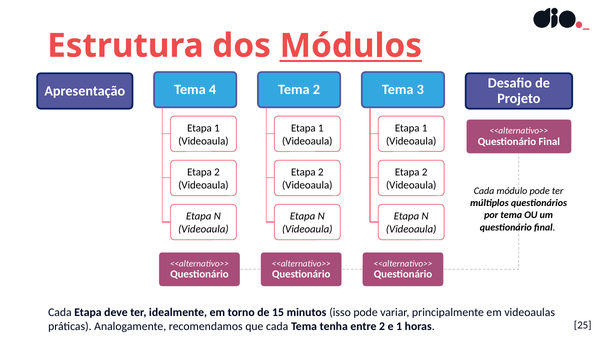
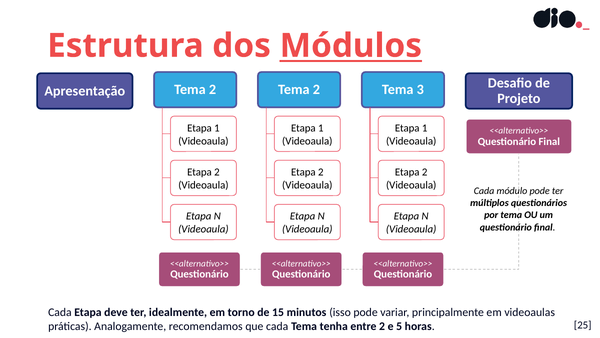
4: 4 -> 2 (212, 89)
e 1: 1 -> 5 (399, 326)
